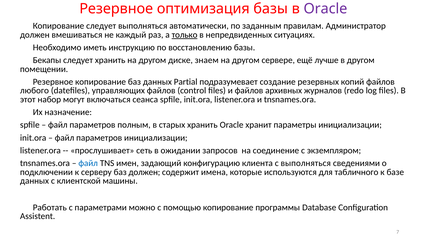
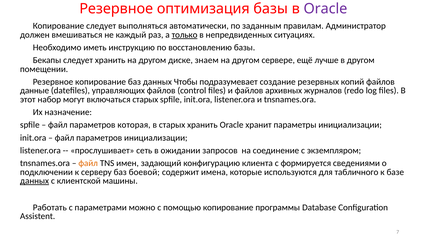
Partial: Partial -> Чтобы (186, 82)
любого: любого -> данные (35, 91)
включаться сеанса: сеанса -> старых (145, 99)
полным: полным -> которая (134, 125)
файл colour: blue -> orange (88, 163)
с выполняться: выполняться -> формируется (306, 163)
баз должен: должен -> боевой (144, 172)
данных underline: none -> present (35, 181)
